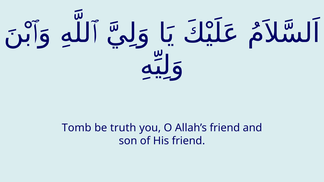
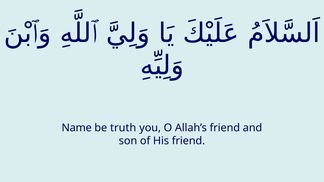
Tomb: Tomb -> Name (77, 128)
